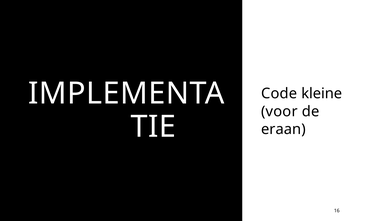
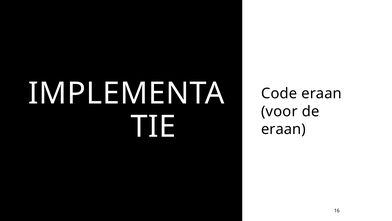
Code kleine: kleine -> eraan (322, 93)
